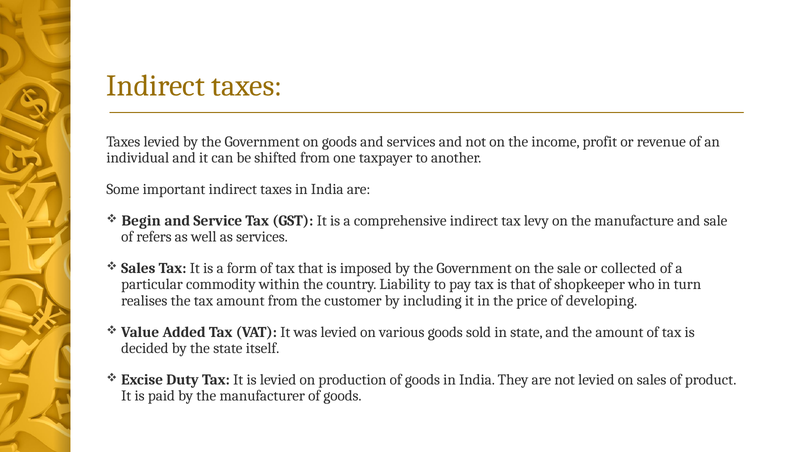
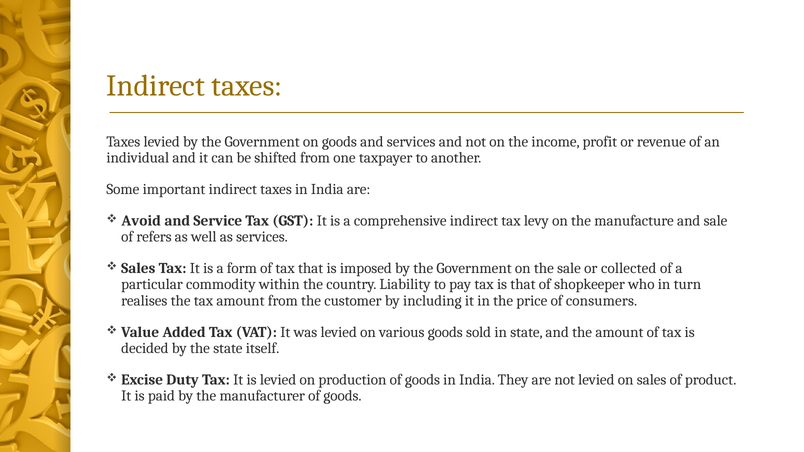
Begin: Begin -> Avoid (141, 221)
developing: developing -> consumers (602, 301)
